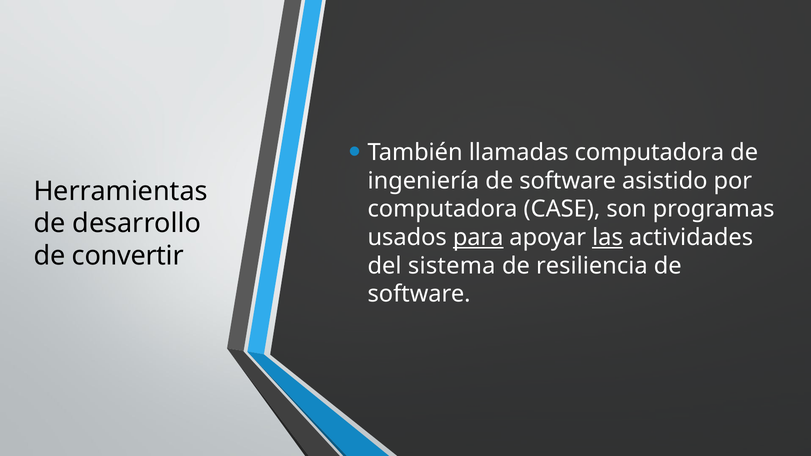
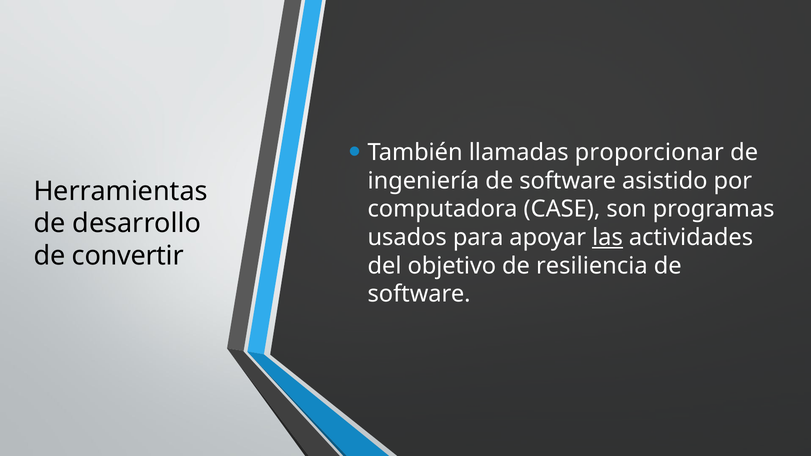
llamadas computadora: computadora -> proporcionar (649, 153)
para underline: present -> none (478, 238)
sistema: sistema -> objetivo (452, 266)
